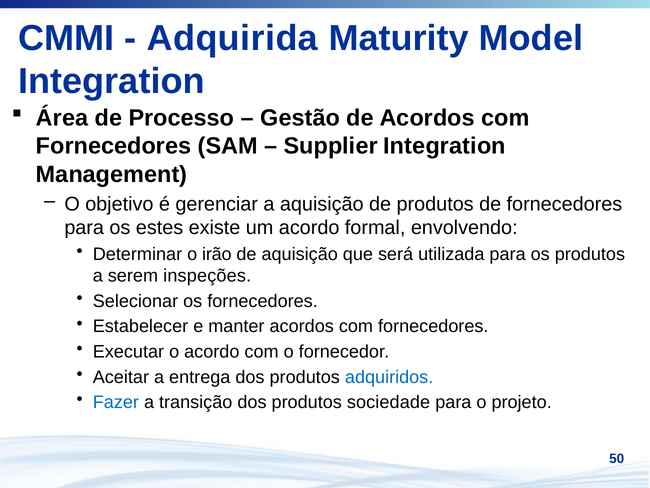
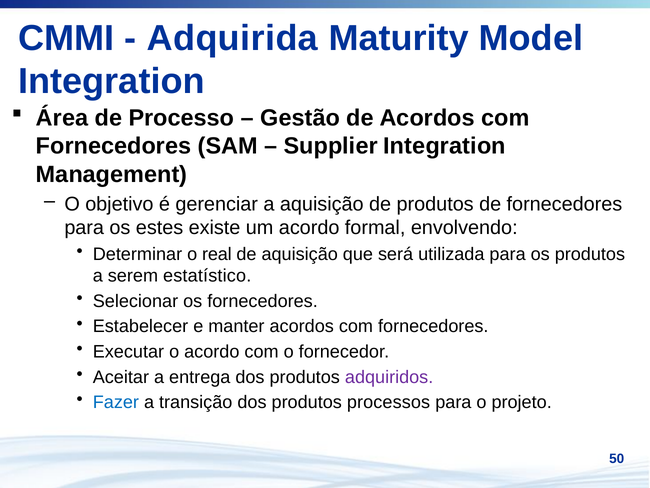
irão: irão -> real (217, 254)
inspeções: inspeções -> estatístico (207, 276)
adquiridos colour: blue -> purple (389, 377)
sociedade: sociedade -> processos (388, 402)
